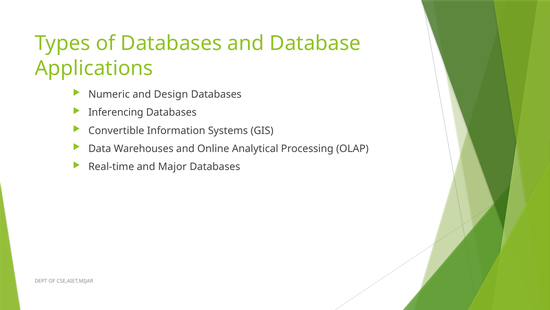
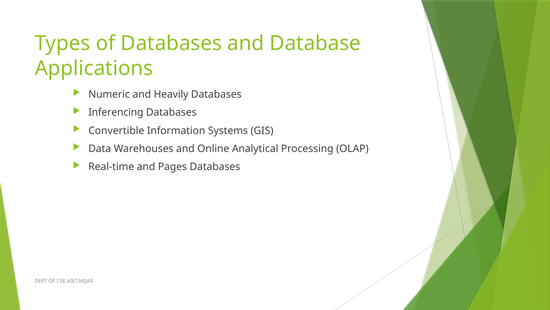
Design: Design -> Heavily (171, 94)
Major: Major -> Pages (172, 167)
